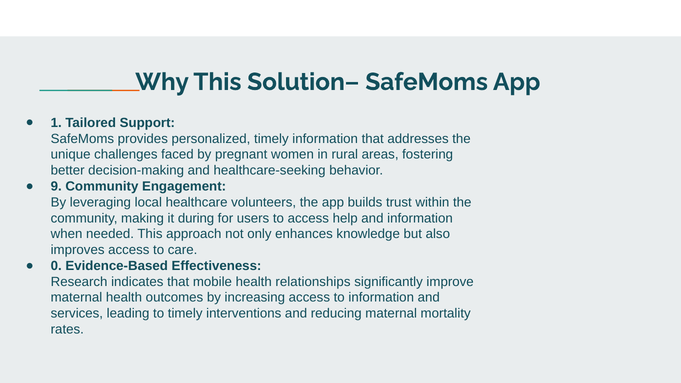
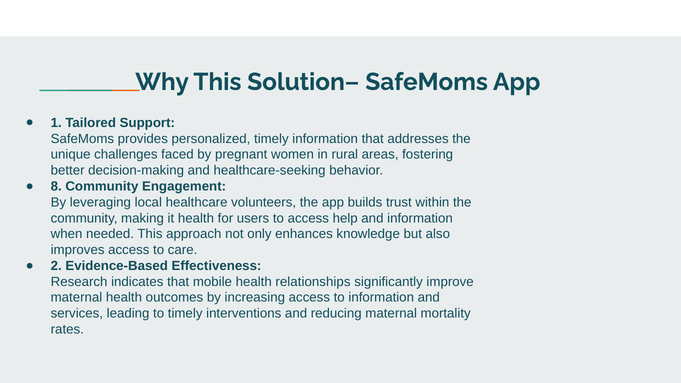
9: 9 -> 8 (56, 186)
it during: during -> health (196, 218)
0: 0 -> 2 (56, 266)
